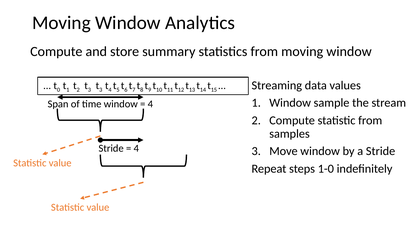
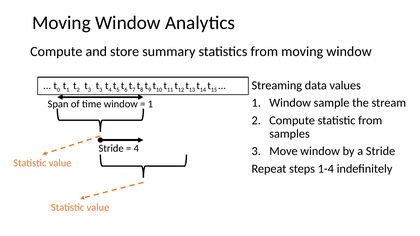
4: 4 -> 1 (150, 104)
1-0: 1-0 -> 1-4 (326, 169)
